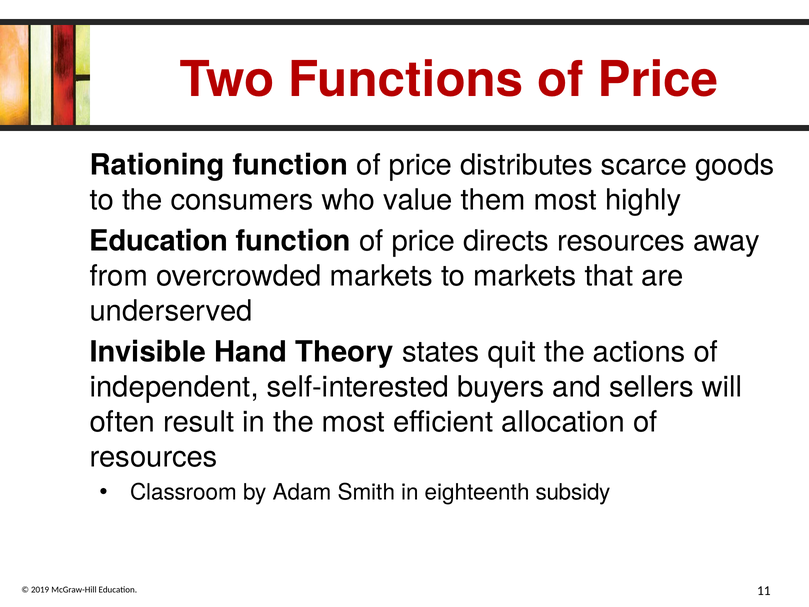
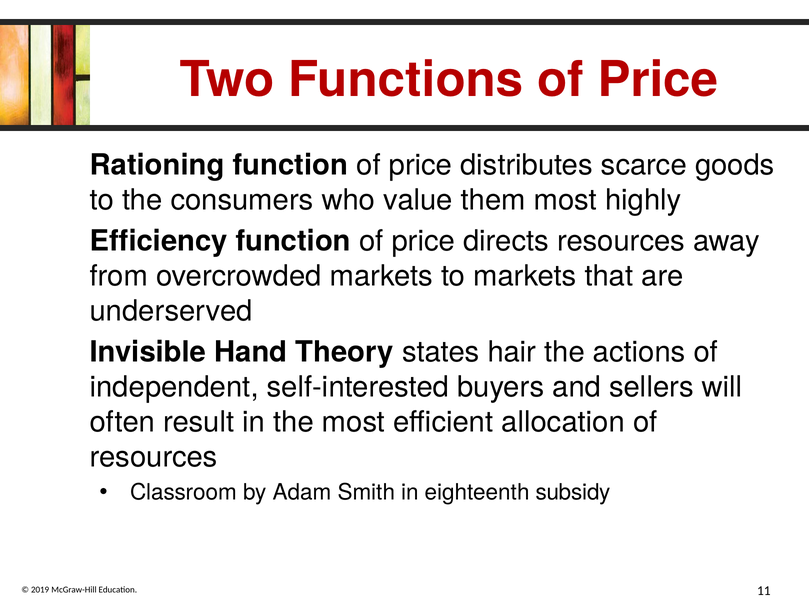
Education: Education -> Efficiency (159, 241)
quit: quit -> hair (512, 352)
